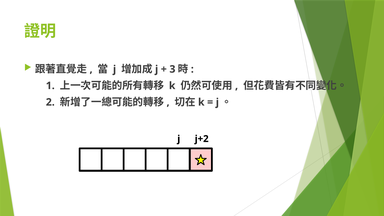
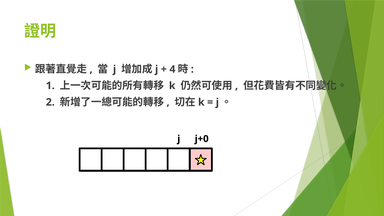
3: 3 -> 4 (172, 69)
j+2: j+2 -> j+0 (202, 139)
